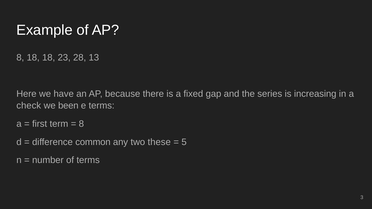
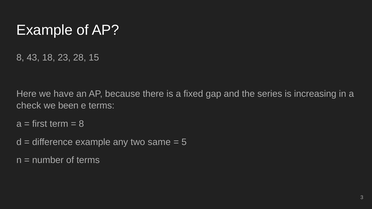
8 18: 18 -> 43 (33, 58)
13: 13 -> 15 (94, 58)
difference common: common -> example (93, 142)
these: these -> same (159, 142)
